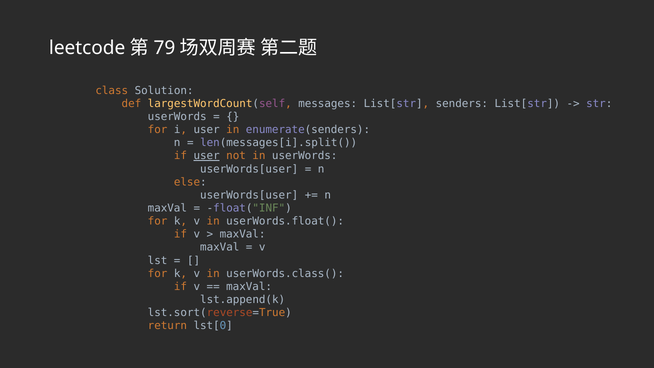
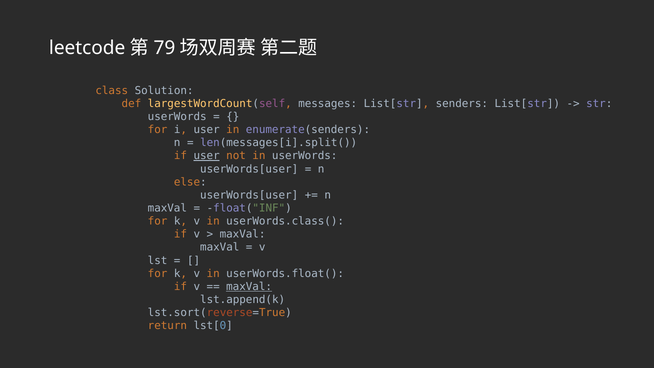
userWords.float(: userWords.float( -> userWords.class( (285, 221)
userWords.class(: userWords.class( -> userWords.float( (285, 273)
maxVal underline: none -> present (249, 287)
